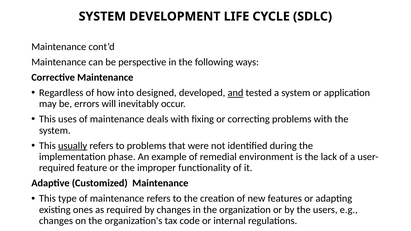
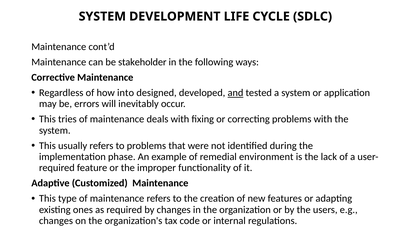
perspective: perspective -> stakeholder (142, 62)
uses: uses -> tries (67, 119)
usually underline: present -> none (73, 146)
